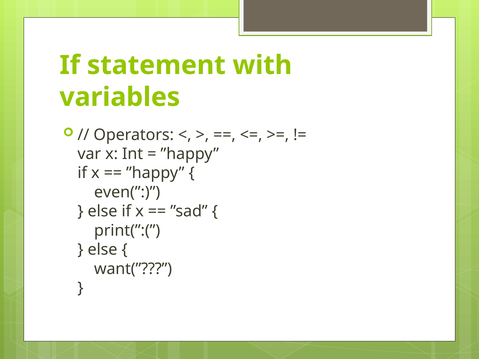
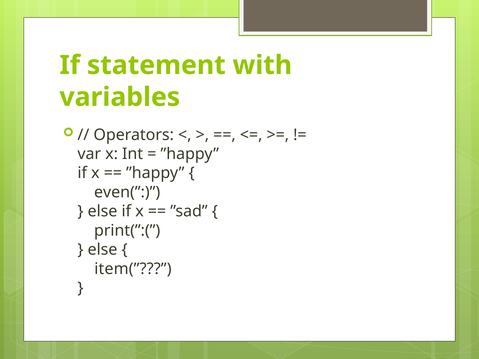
want(: want( -> item( (133, 269)
